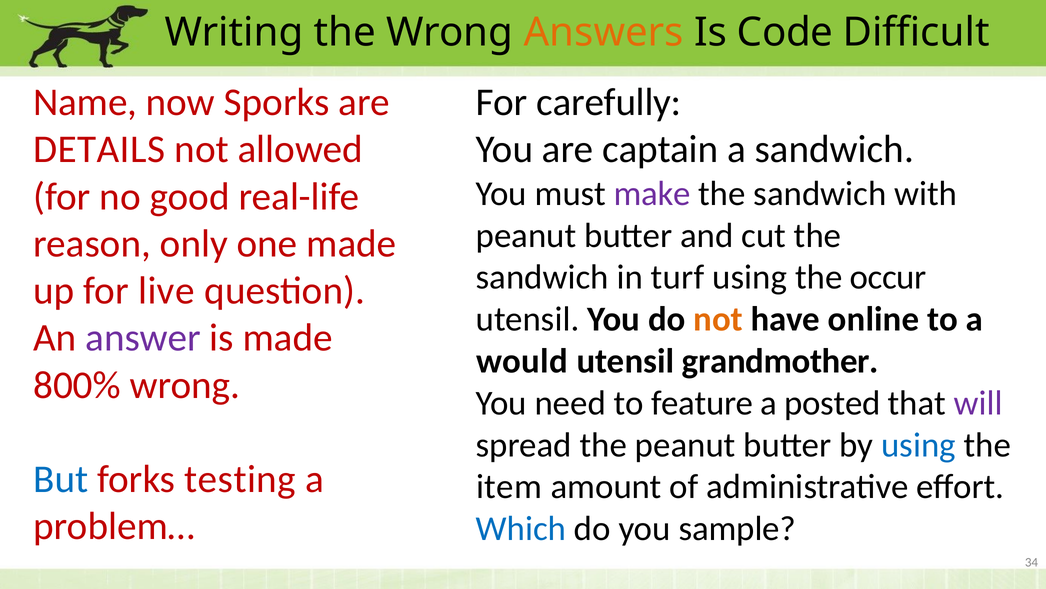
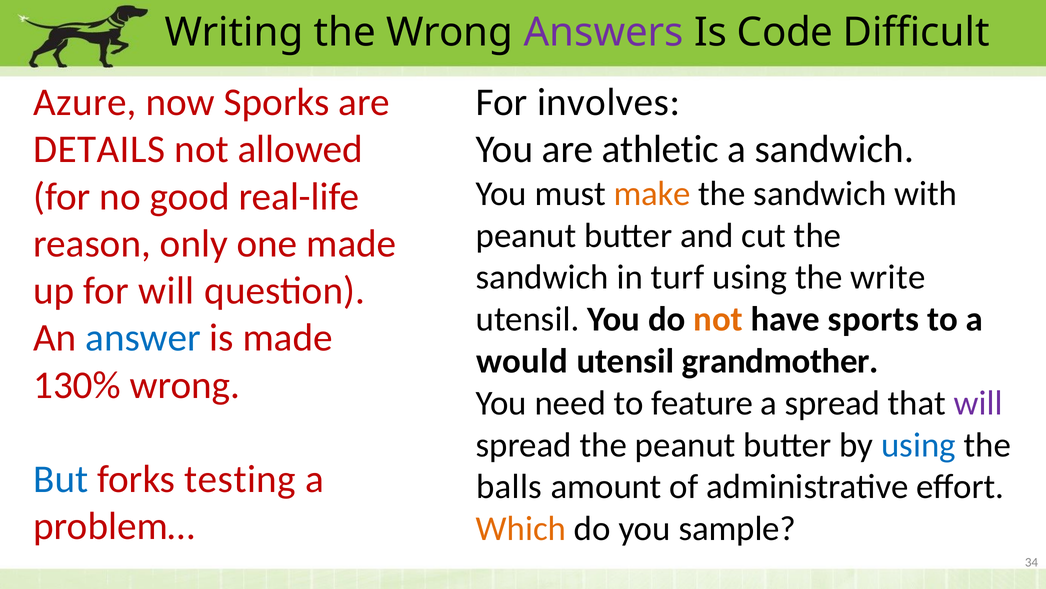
Answers colour: orange -> purple (604, 32)
Name: Name -> Azure (85, 102)
carefully: carefully -> involves (609, 102)
captain: captain -> athletic (660, 149)
make colour: purple -> orange (652, 193)
occur: occur -> write (888, 277)
for live: live -> will (166, 291)
online: online -> sports (874, 319)
answer colour: purple -> blue (143, 338)
800%: 800% -> 130% (77, 385)
a posted: posted -> spread (832, 403)
item: item -> balls (509, 486)
Which colour: blue -> orange (521, 528)
